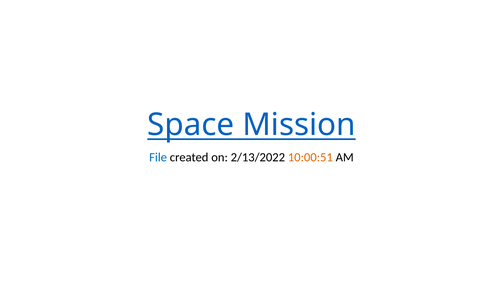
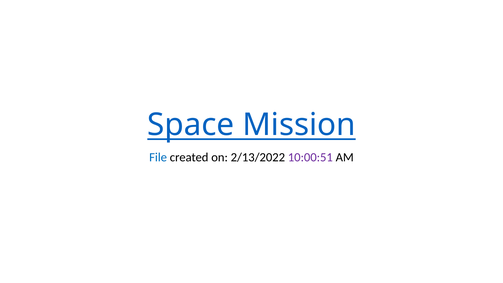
10:00:51 colour: orange -> purple (310, 157)
